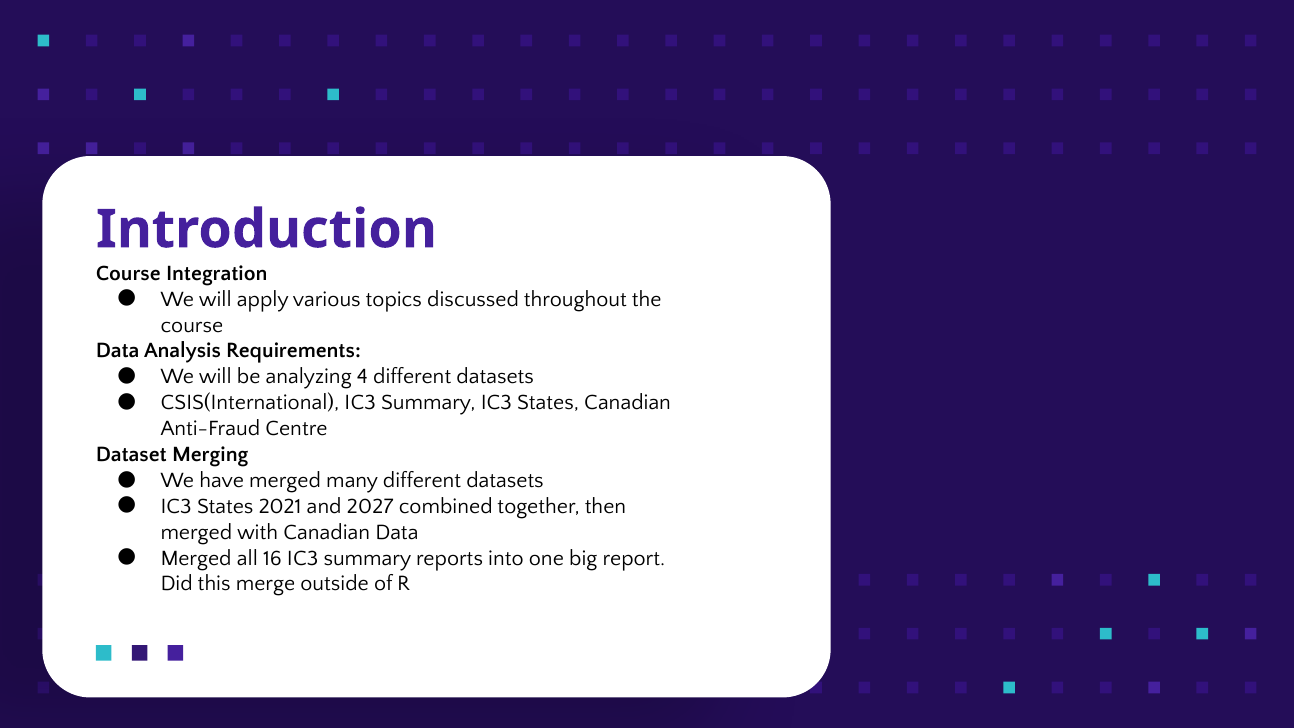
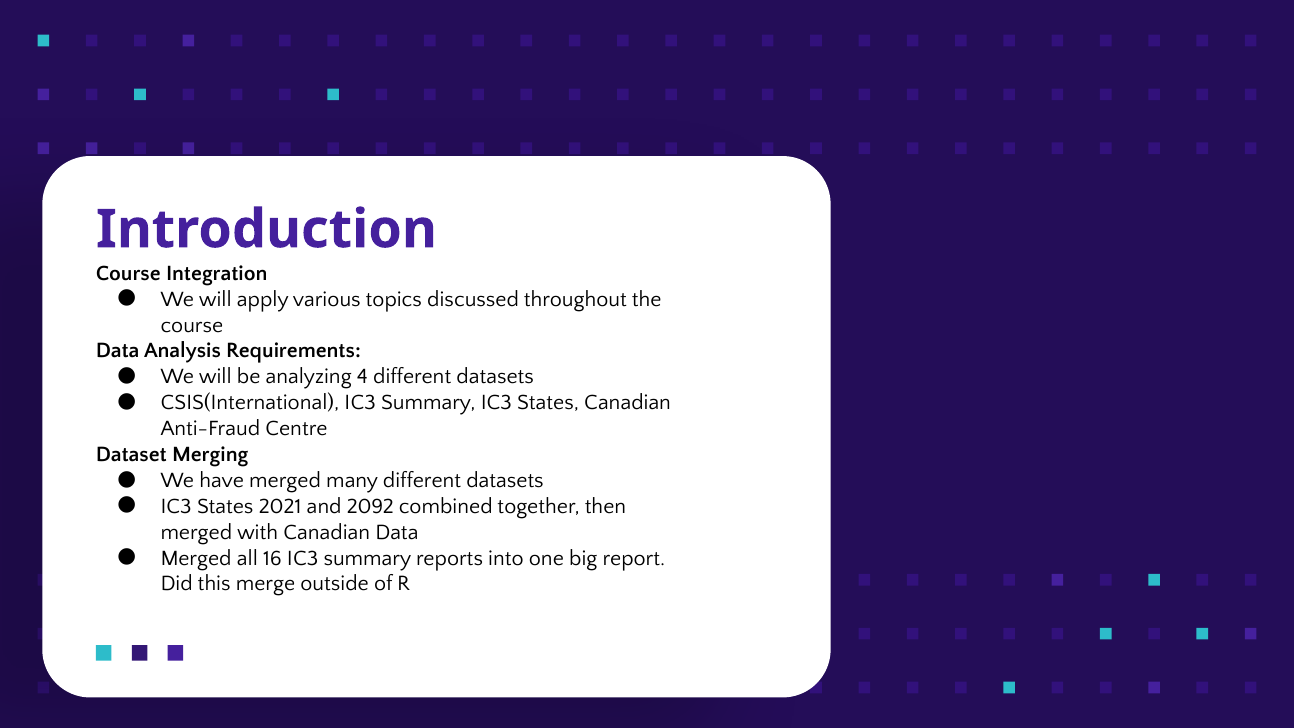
2027: 2027 -> 2092 (370, 506)
